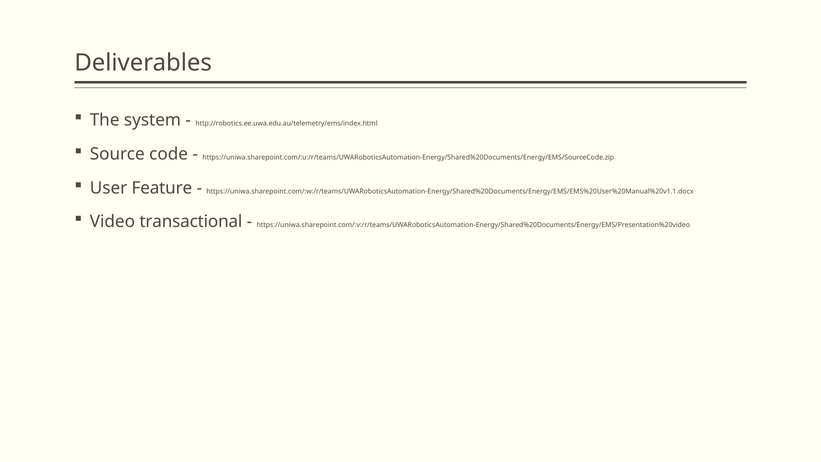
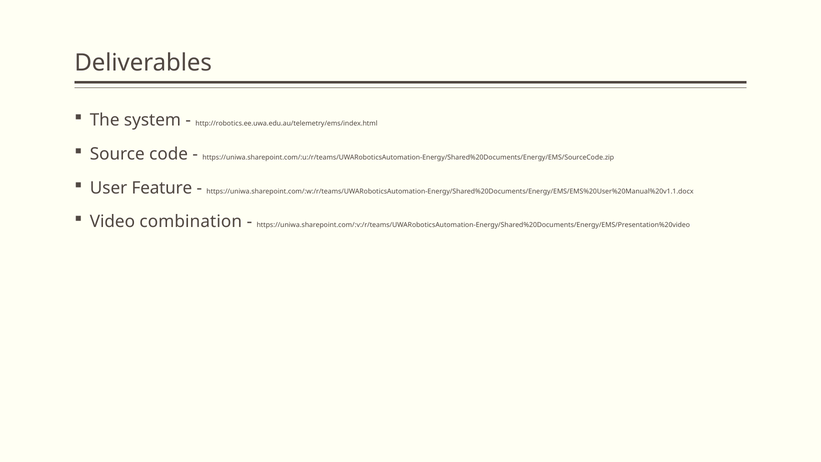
transactional: transactional -> combination (191, 222)
